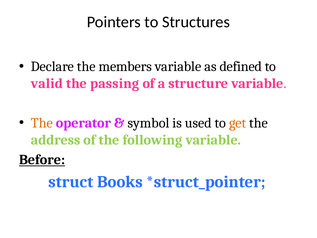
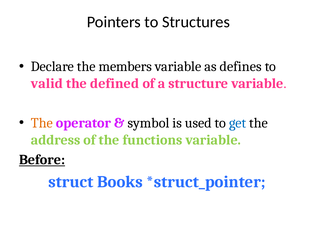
defined: defined -> defines (241, 67)
passing: passing -> defined (115, 83)
get colour: orange -> blue (238, 123)
following: following -> functions (152, 140)
